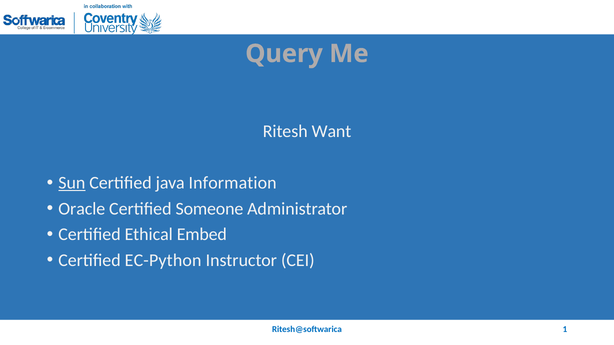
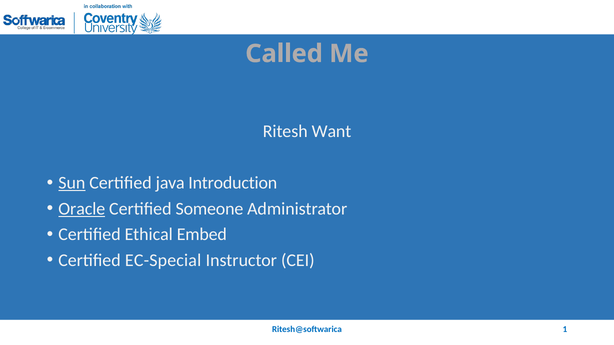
Query: Query -> Called (284, 54)
Information: Information -> Introduction (233, 183)
Oracle underline: none -> present (82, 209)
EC-Python: EC-Python -> EC-Special (163, 260)
